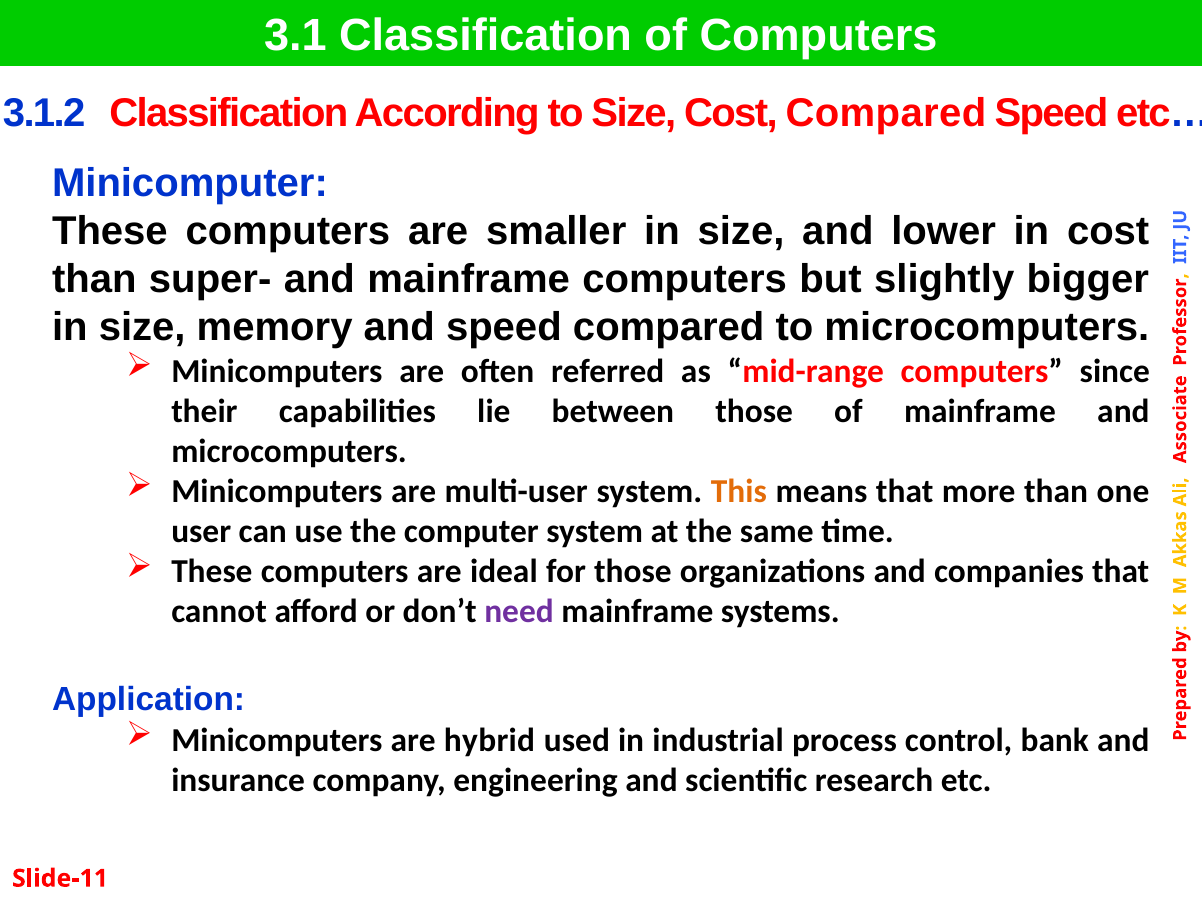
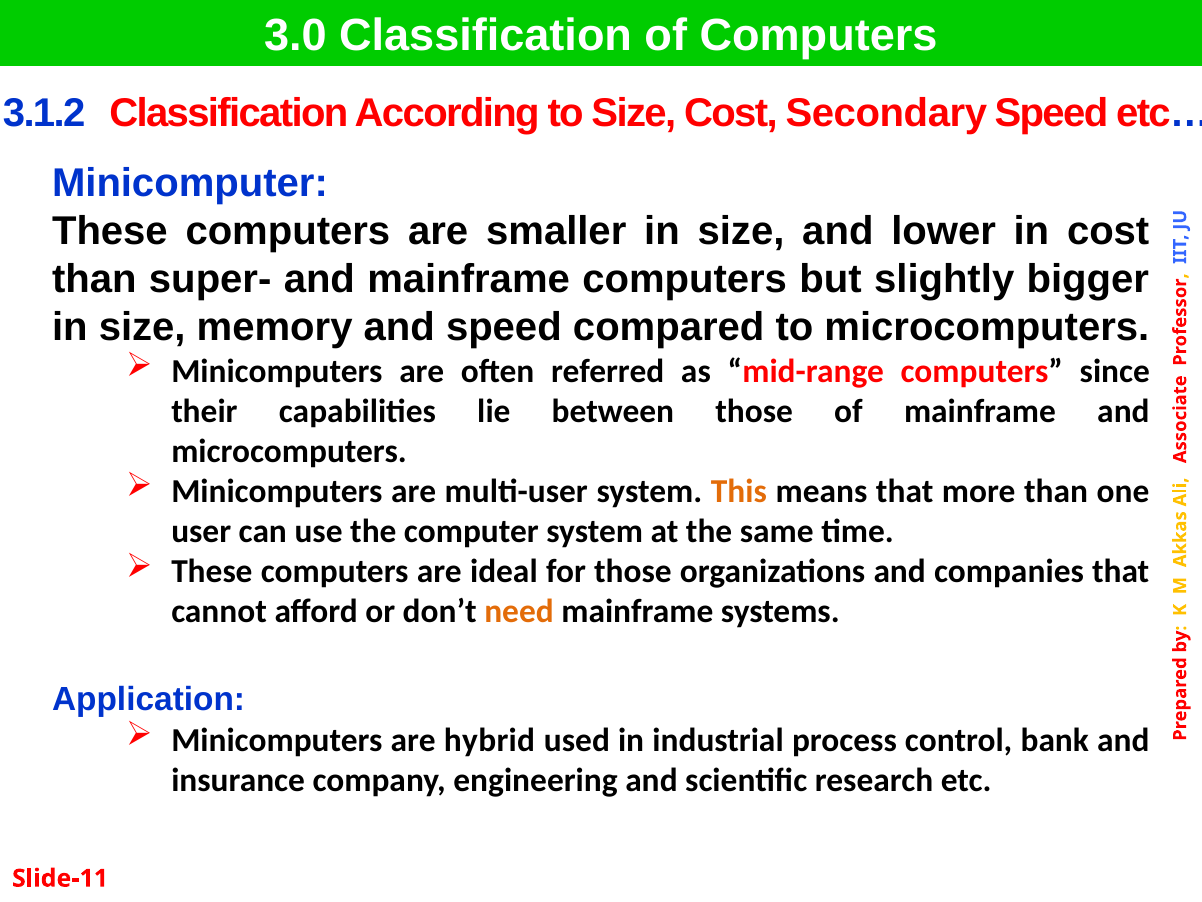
3.1: 3.1 -> 3.0 (295, 36)
Cost Compared: Compared -> Secondary (886, 113)
need colour: purple -> orange (519, 611)
